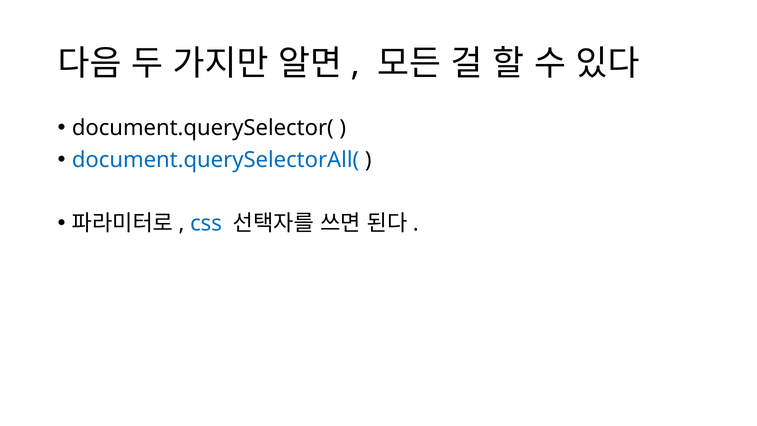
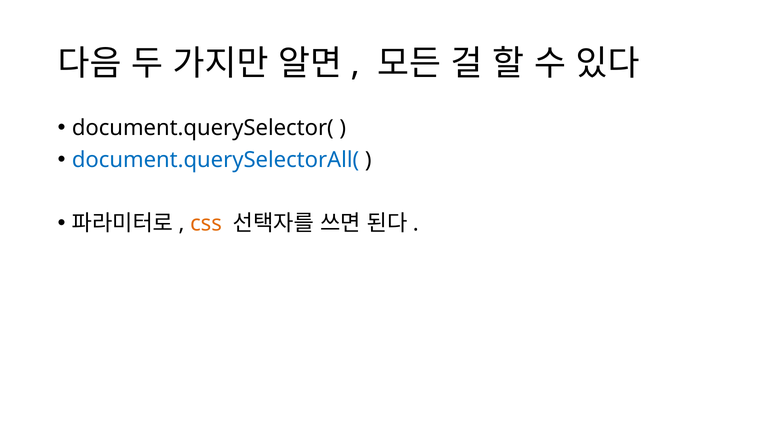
css colour: blue -> orange (206, 223)
